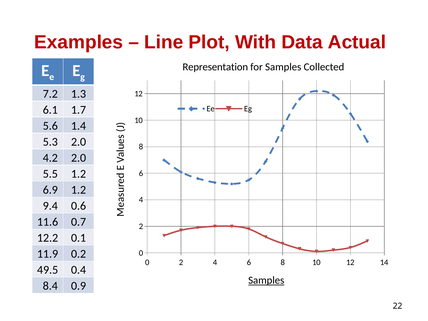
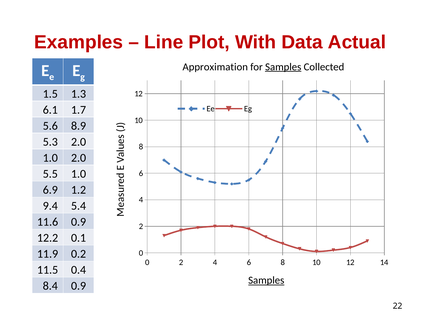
Representation: Representation -> Approximation (215, 67)
Samples underline: none -> present (283, 67)
7.2: 7.2 -> 1.5 (50, 94)
1.4: 1.4 -> 8.9 (79, 126)
4.2: 4.2 -> 1.0 (50, 158)
5.5 1.2: 1.2 -> 1.0 (79, 174)
0.6: 0.6 -> 5.4 (79, 206)
11.6 0.7: 0.7 -> 0.9 (79, 222)
49.5: 49.5 -> 11.5 (48, 270)
